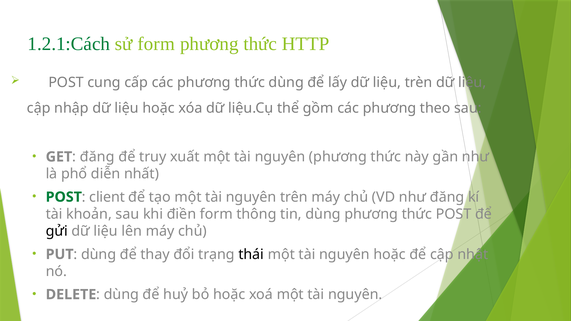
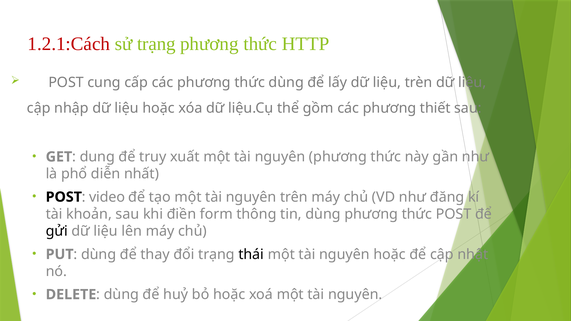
1.2.1:Cách colour: green -> red (69, 44)
sử form: form -> trạng (156, 44)
theo: theo -> thiết (435, 108)
đăng: đăng -> dụng (97, 157)
POST colour: green -> black (64, 197)
client: client -> video (107, 197)
